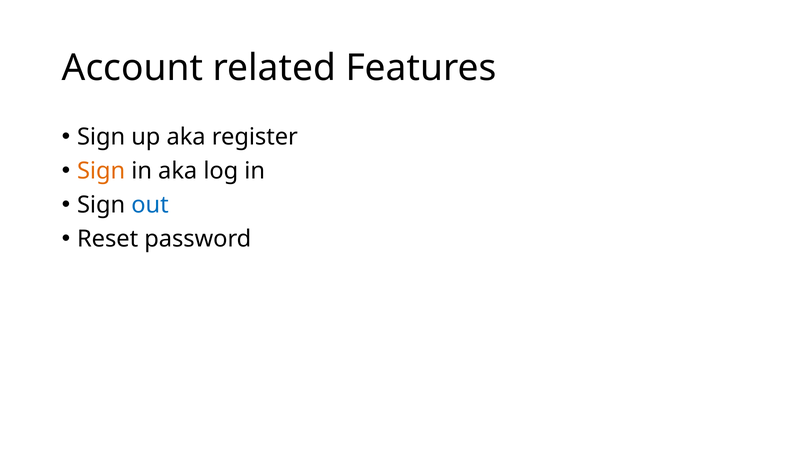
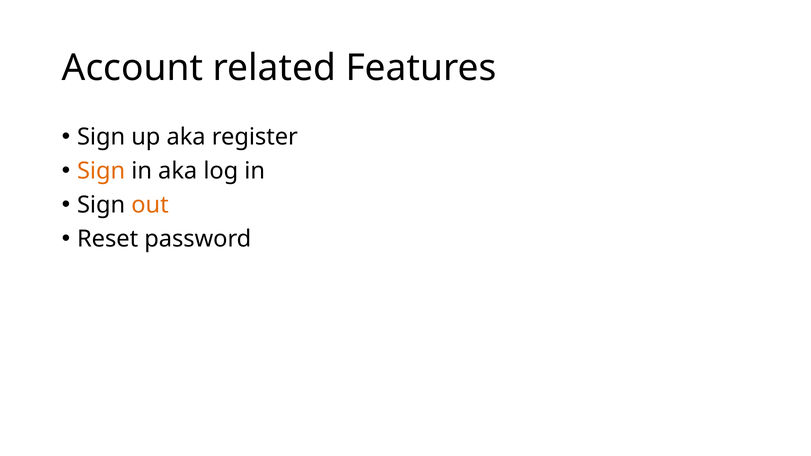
out colour: blue -> orange (150, 205)
